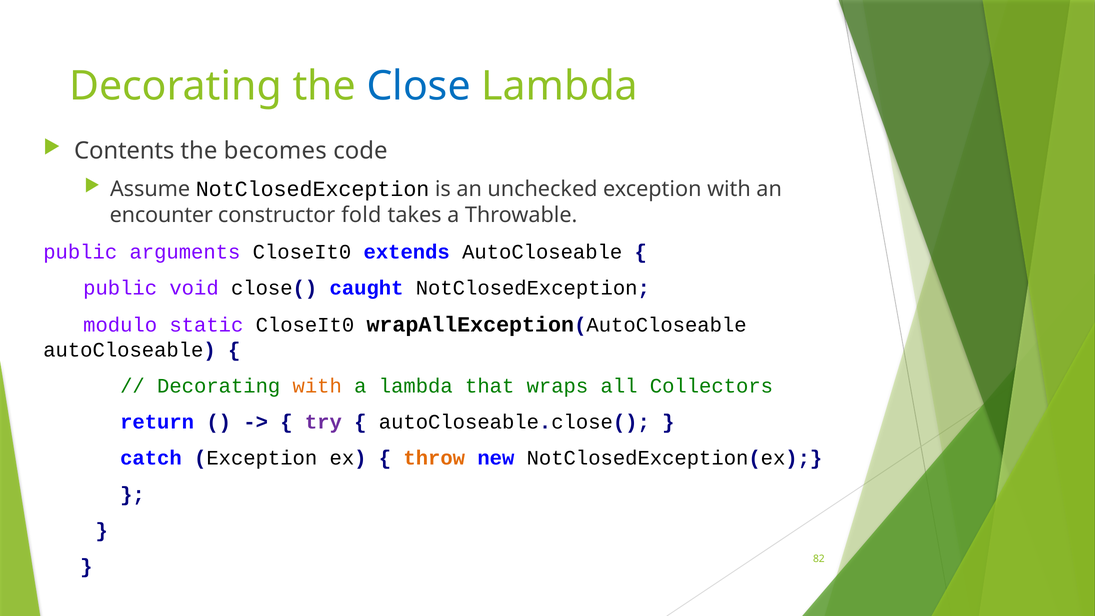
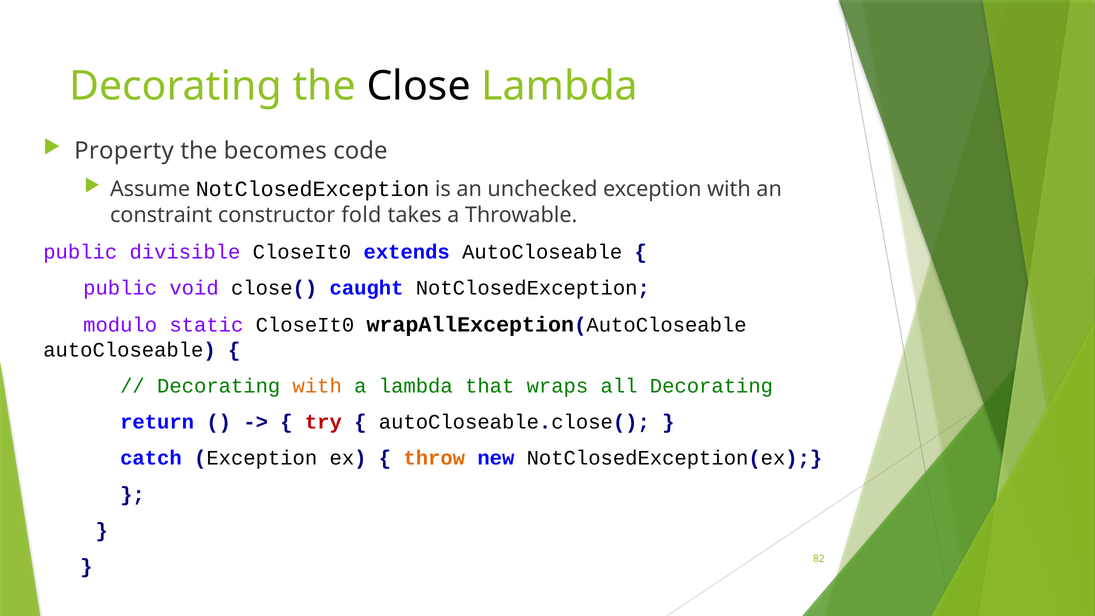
Close colour: blue -> black (419, 86)
Contents: Contents -> Property (124, 151)
encounter: encounter -> constraint (161, 215)
arguments: arguments -> divisible (185, 252)
all Collectors: Collectors -> Decorating (711, 386)
try colour: purple -> red (323, 422)
